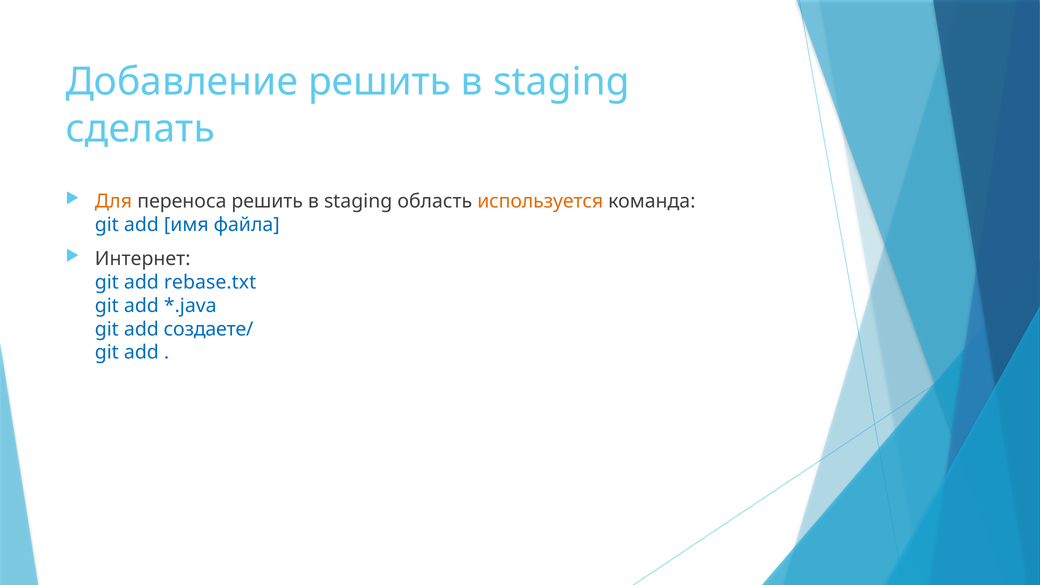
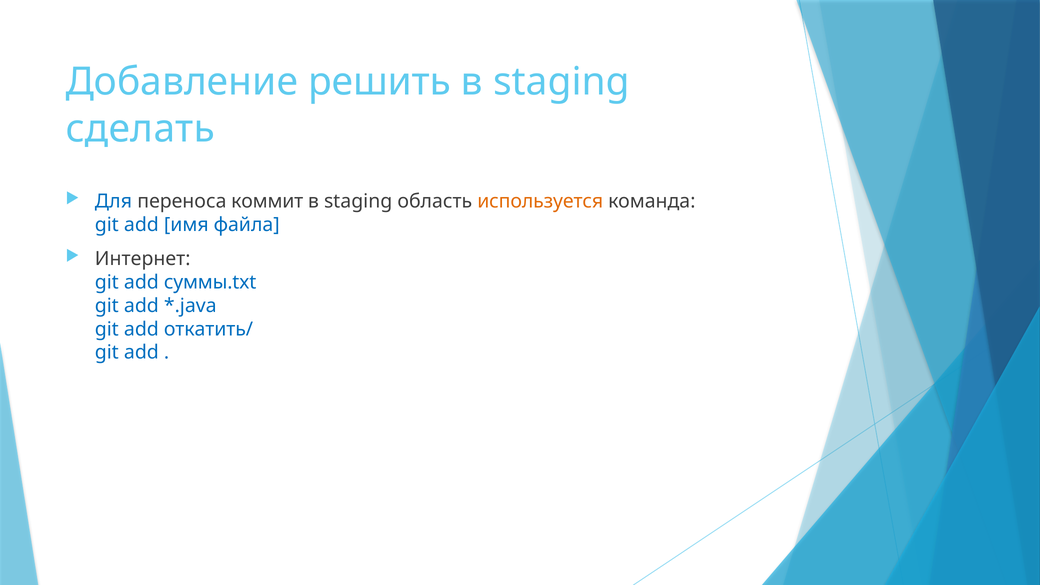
Для colour: orange -> blue (113, 201)
переноса решить: решить -> коммит (267, 201)
rebase.txt: rebase.txt -> суммы.txt (210, 282)
создаете/: создаете/ -> откатить/ (208, 329)
